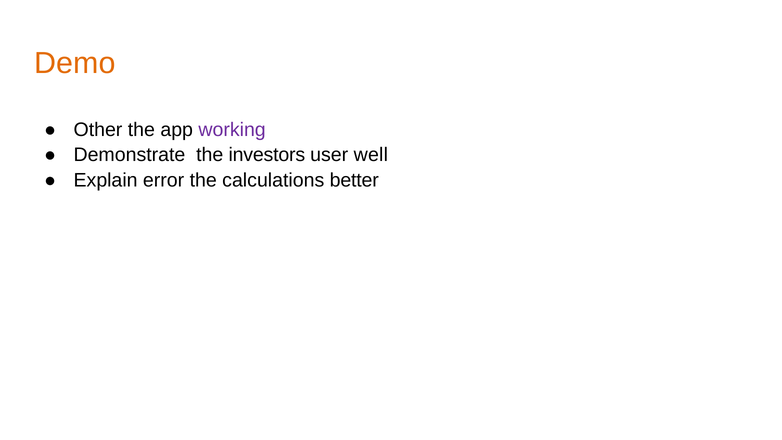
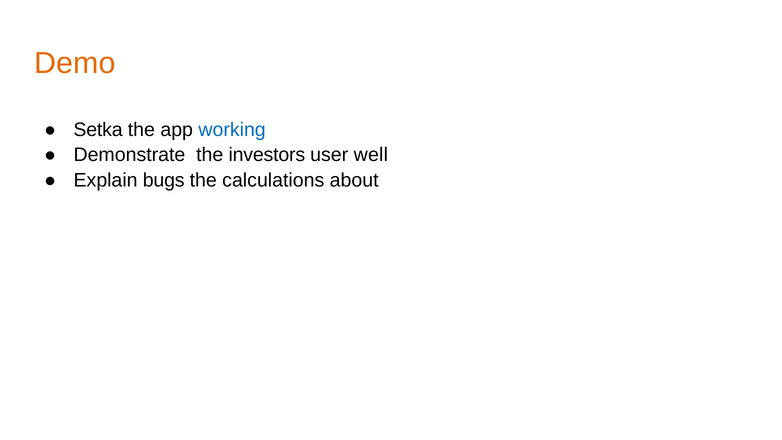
Other: Other -> Setka (98, 130)
working colour: purple -> blue (232, 130)
error: error -> bugs (164, 180)
better: better -> about (354, 180)
